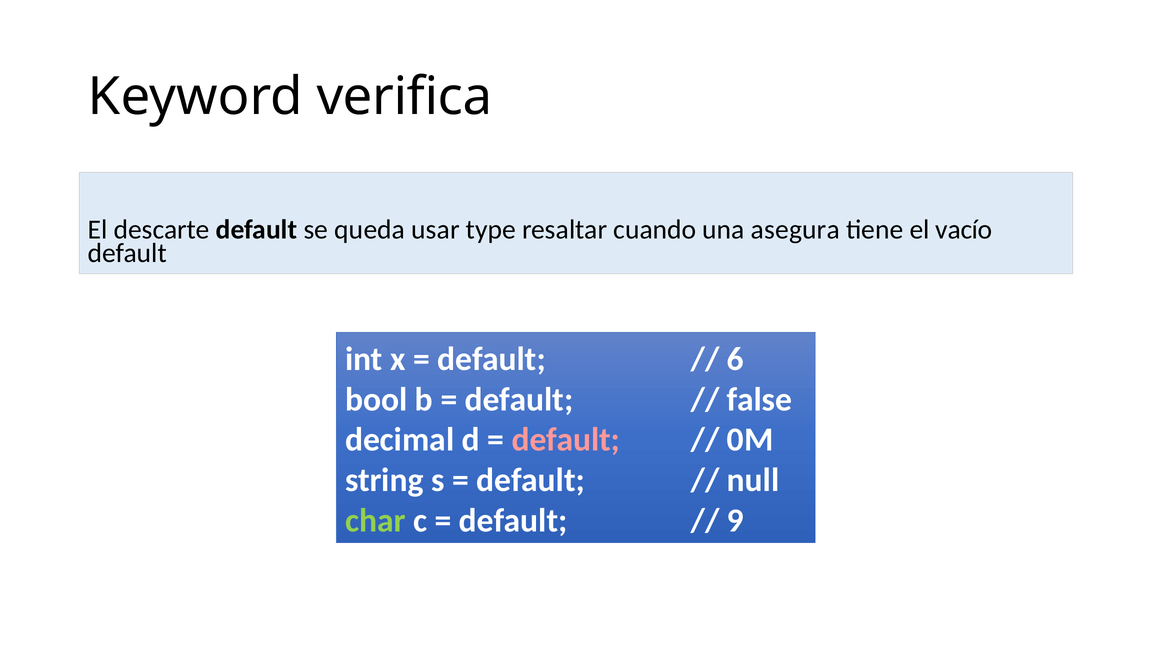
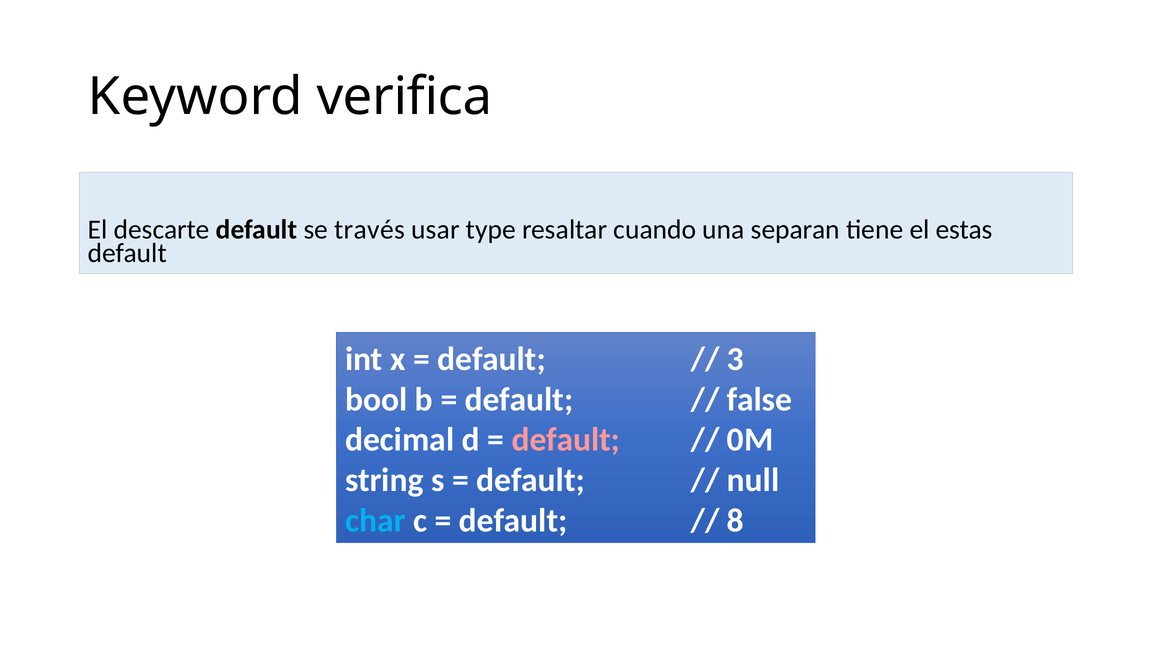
queda: queda -> través (370, 229)
asegura: asegura -> separan (795, 229)
vacío: vacío -> estas (964, 229)
6: 6 -> 3 (735, 359)
char colour: light green -> light blue (375, 521)
9: 9 -> 8 (735, 521)
